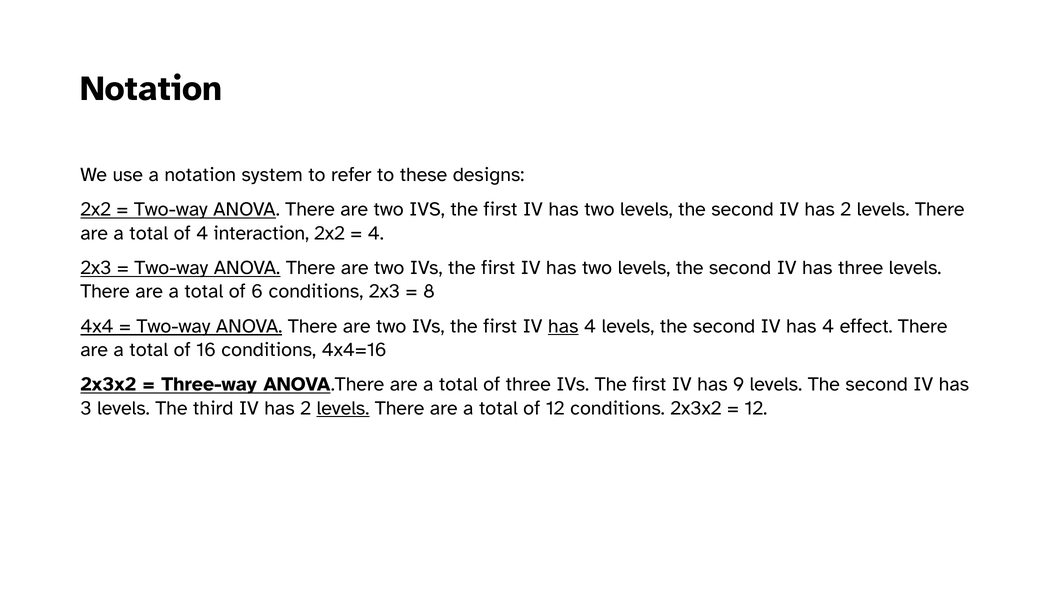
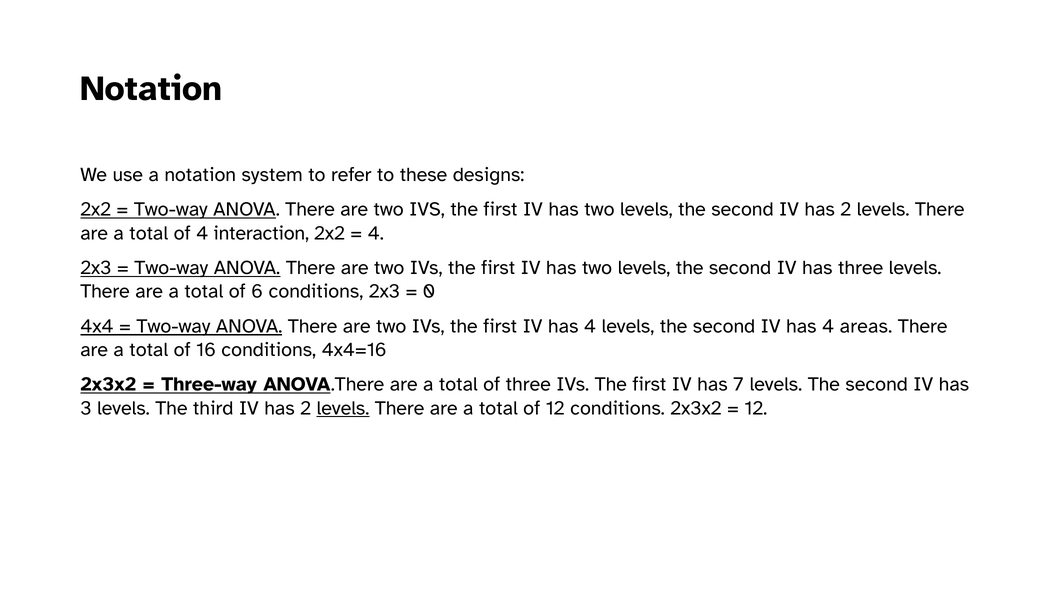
8: 8 -> 0 (429, 292)
has underline: present -> none (563, 326)
effect: effect -> areas (866, 326)
9: 9 -> 7 (738, 385)
